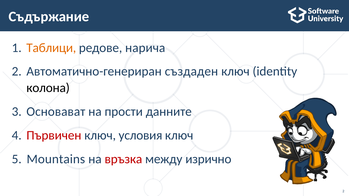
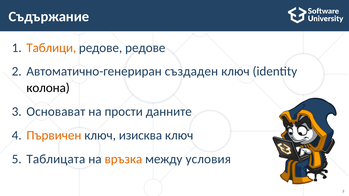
редове нарича: нарича -> редове (145, 48)
Първичен colour: red -> orange (54, 136)
условия: условия -> изисква (140, 136)
Mountains: Mountains -> Таблицата (56, 159)
връзка colour: red -> orange (123, 159)
изрично: изрично -> условия (208, 159)
